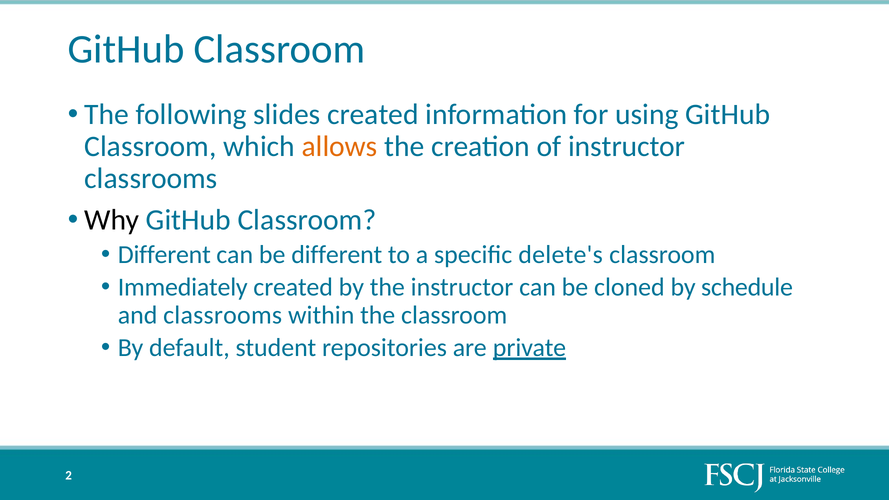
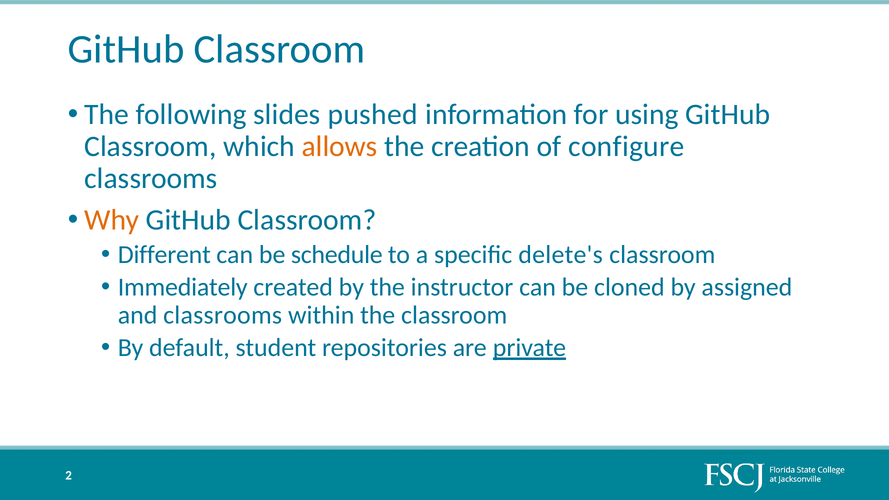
slides created: created -> pushed (373, 115)
of instructor: instructor -> configure (626, 147)
Why colour: black -> orange (112, 220)
be different: different -> schedule (337, 254)
schedule: schedule -> assigned (747, 287)
